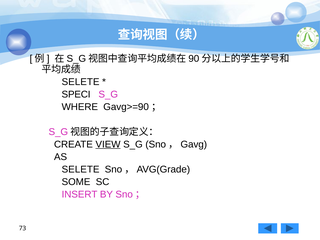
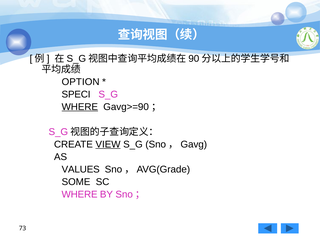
SELETE: SELETE -> OPTION (81, 82)
WHERE underline: none -> present (80, 107)
SELETE: SELETE -> VALUES (81, 169)
INSERT: INSERT -> WHERE (80, 194)
